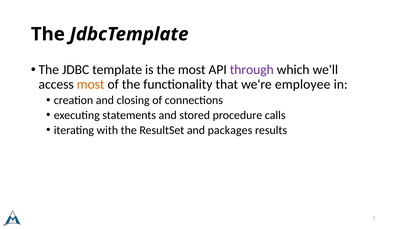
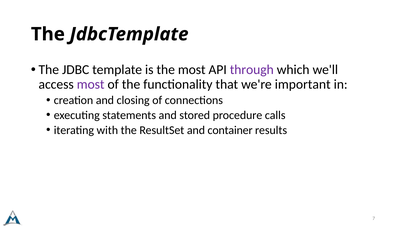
most colour: orange -> purple (91, 84)
employee: employee -> important (303, 84)
packages: packages -> container (230, 130)
